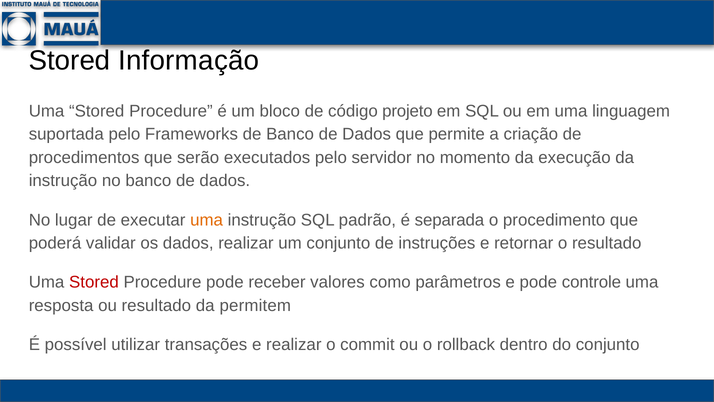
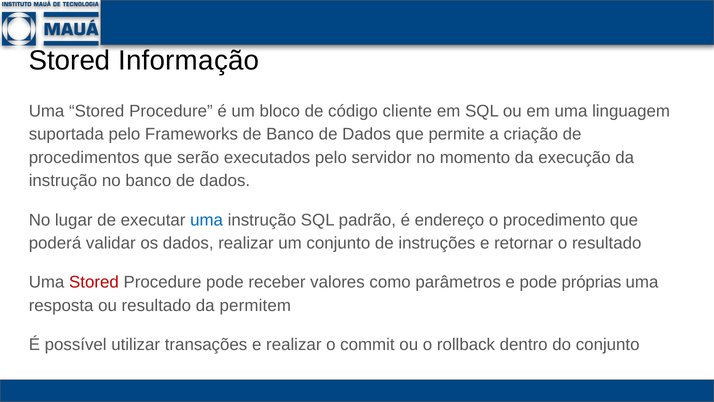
projeto: projeto -> cliente (407, 111)
uma colour: orange -> blue (207, 220)
separada: separada -> endereço (449, 220)
controle: controle -> próprias (591, 282)
